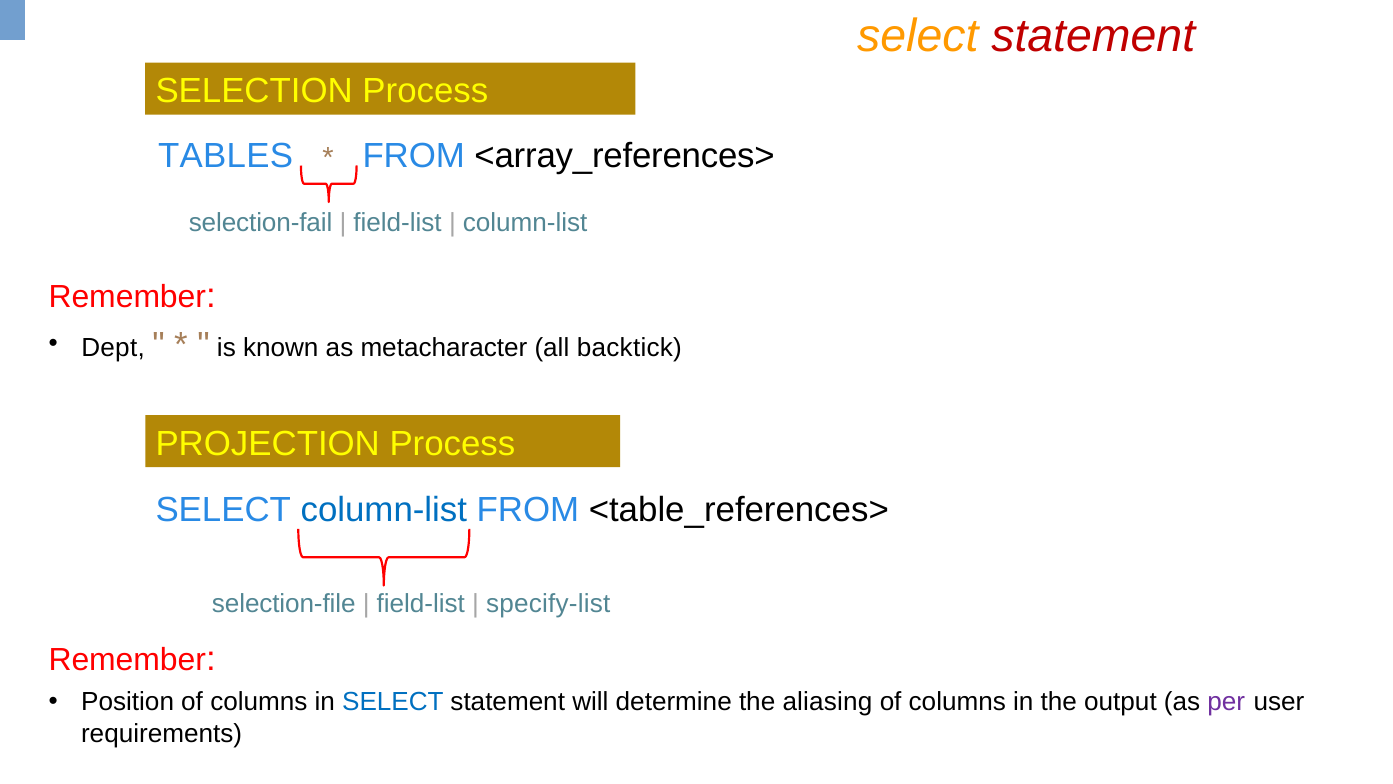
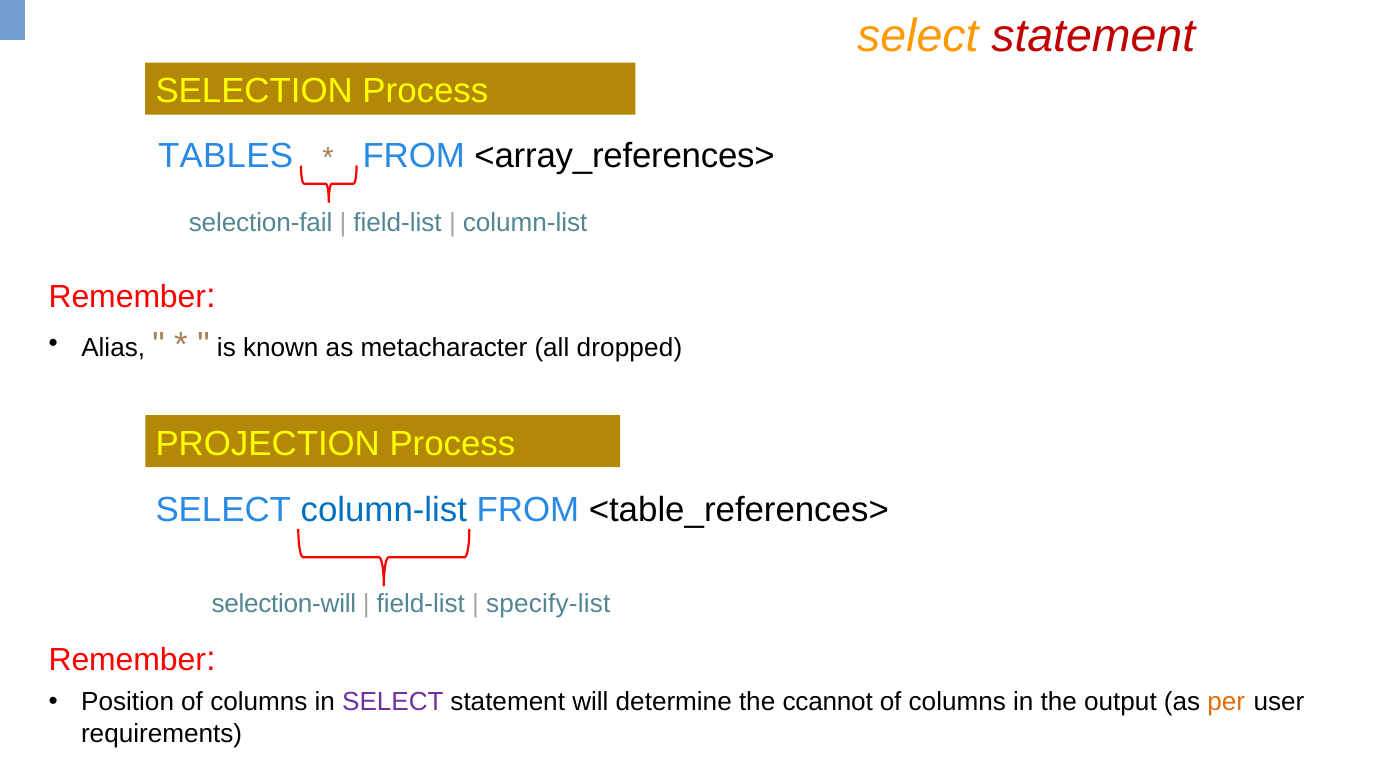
Dept: Dept -> Alias (113, 348)
backtick: backtick -> dropped (629, 348)
selection-file: selection-file -> selection-will (284, 604)
SELECT colour: blue -> purple (393, 702)
aliasing: aliasing -> ccannot (828, 702)
per colour: purple -> orange (1226, 702)
